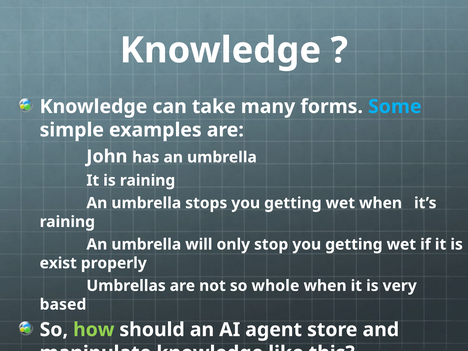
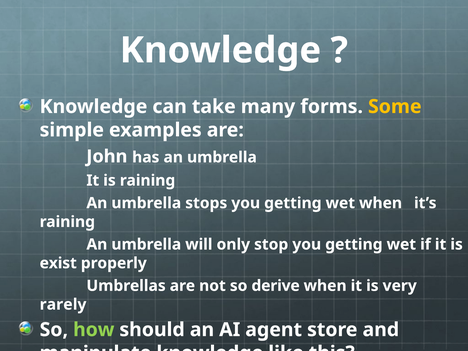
Some colour: light blue -> yellow (395, 107)
whole: whole -> derive (276, 286)
based: based -> rarely (63, 304)
